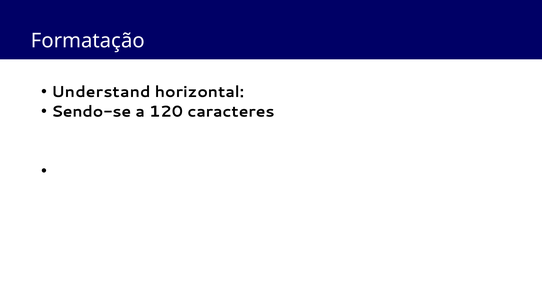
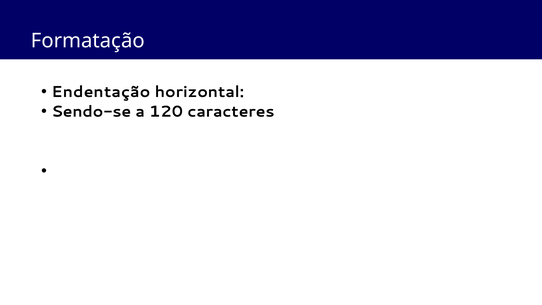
Understand: Understand -> Endentação (101, 92)
